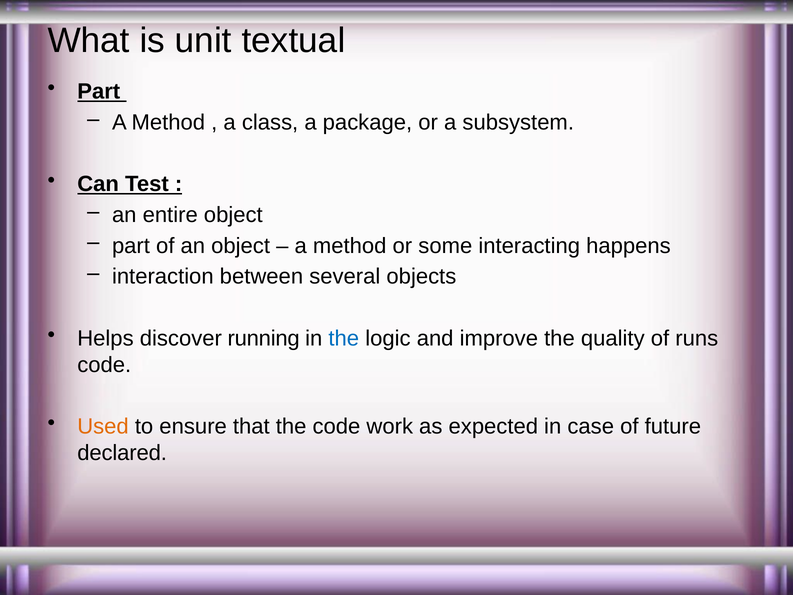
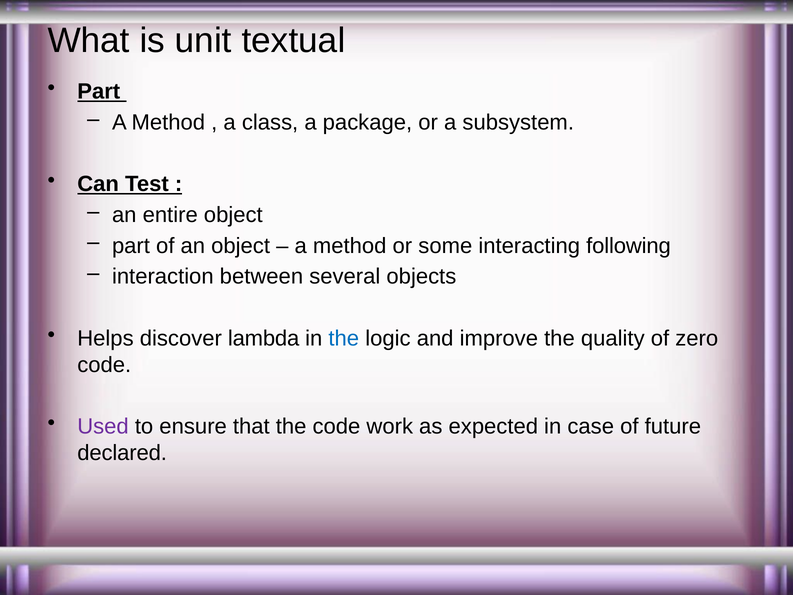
happens: happens -> following (629, 246)
running: running -> lambda (264, 338)
runs: runs -> zero (697, 338)
Used colour: orange -> purple (103, 426)
